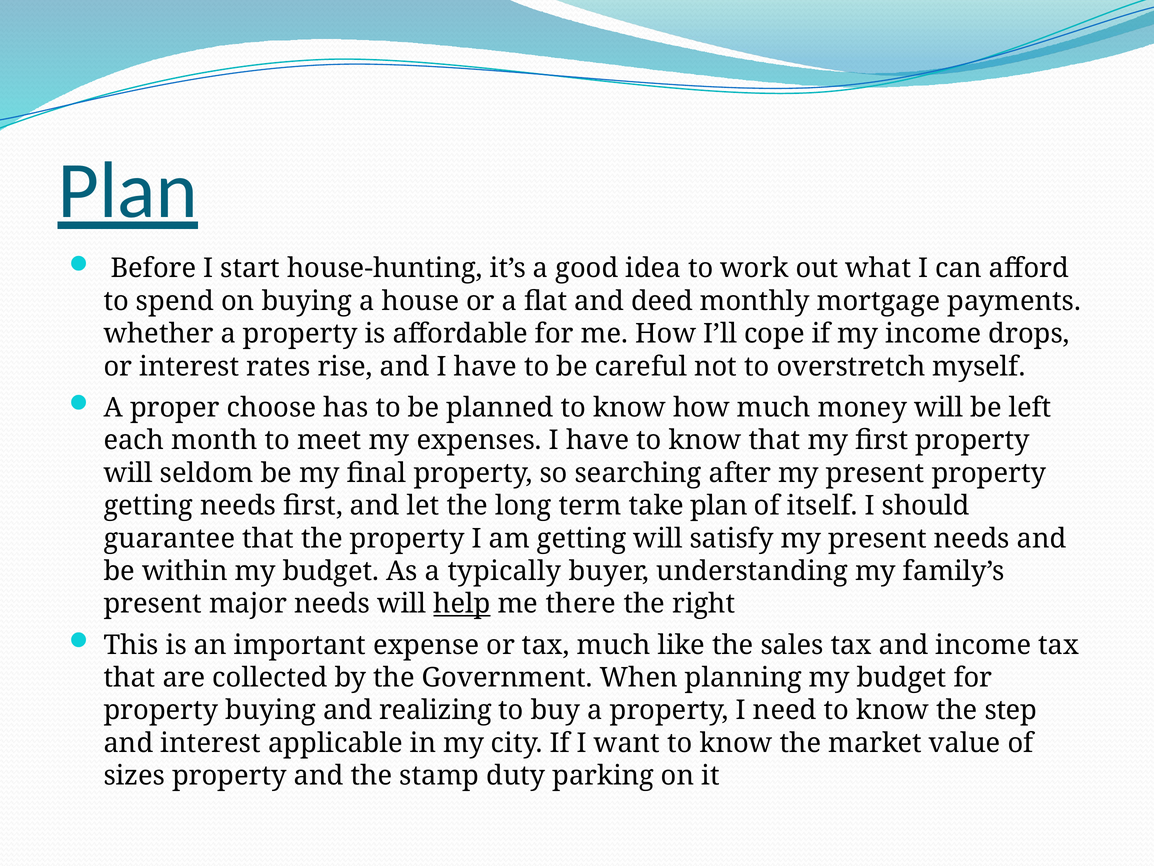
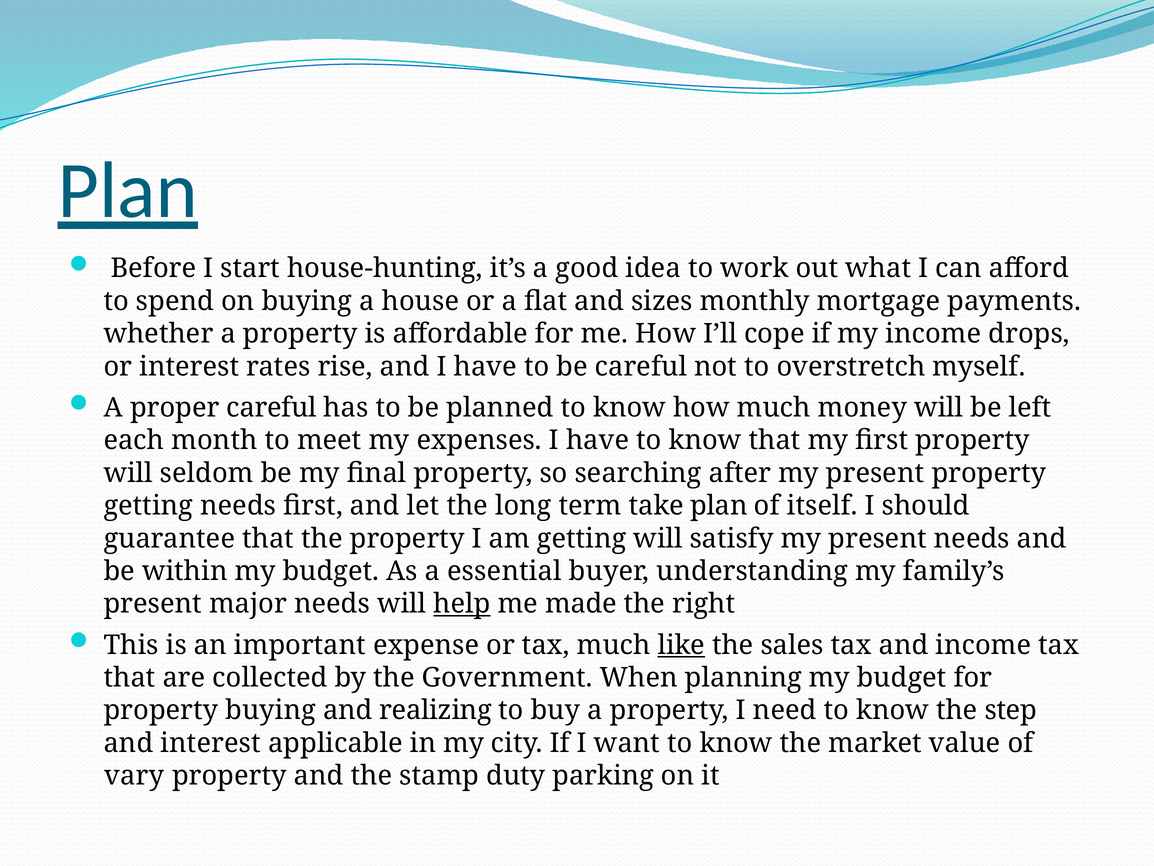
deed: deed -> sizes (662, 301)
proper choose: choose -> careful (272, 407)
typically: typically -> essential (504, 571)
there: there -> made (581, 604)
like underline: none -> present (681, 645)
sizes: sizes -> vary (134, 775)
